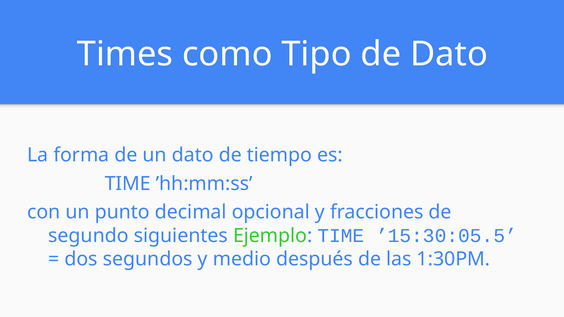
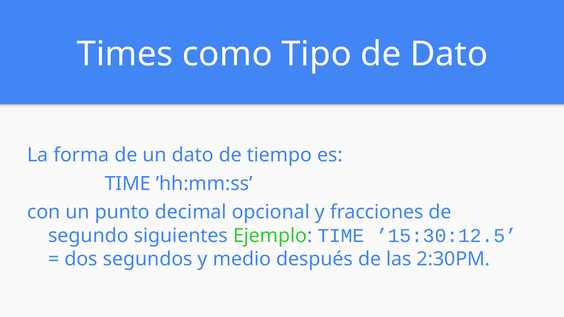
’15:30:05.5: ’15:30:05.5 -> ’15:30:12.5 (446, 236)
1:30PM: 1:30PM -> 2:30PM (453, 259)
